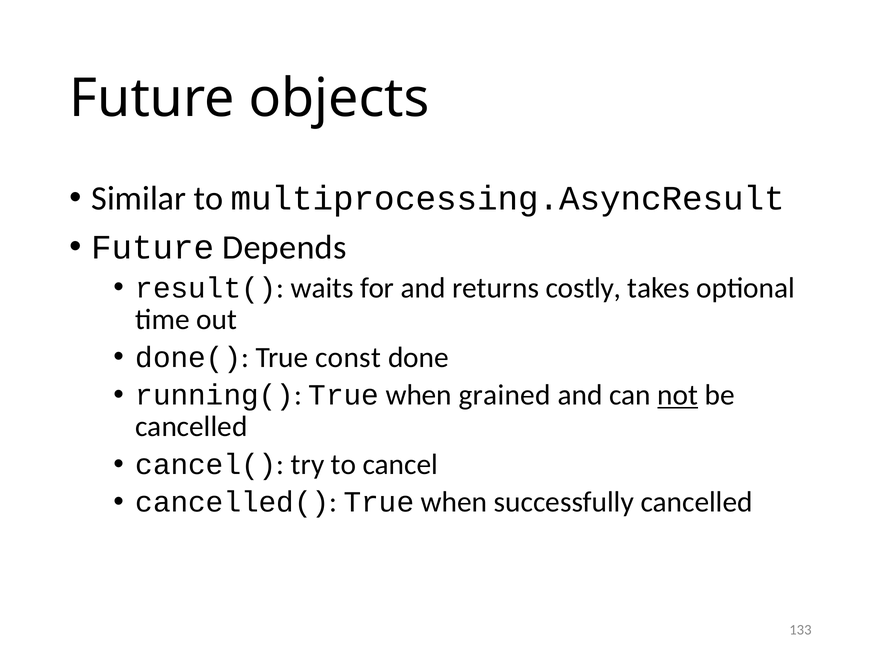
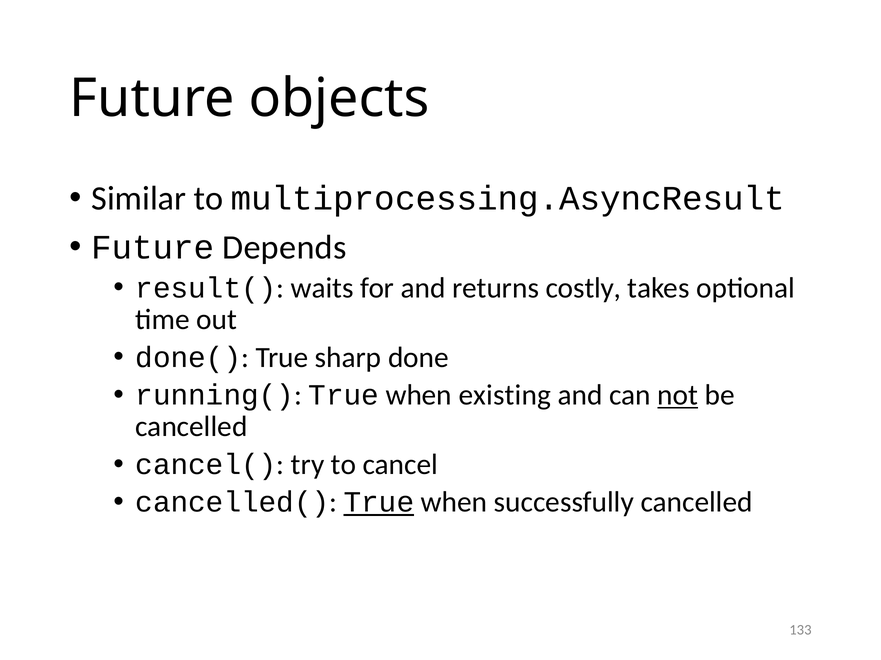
const: const -> sharp (348, 358)
grained: grained -> existing (505, 396)
True underline: none -> present (379, 503)
